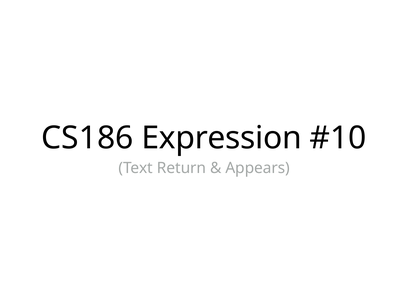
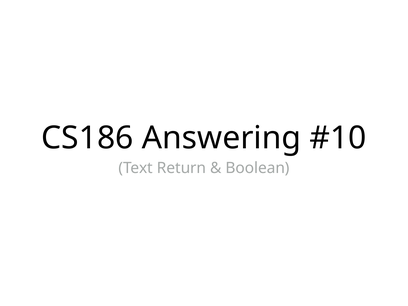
Expression: Expression -> Answering (221, 138)
Appears: Appears -> Boolean (258, 168)
